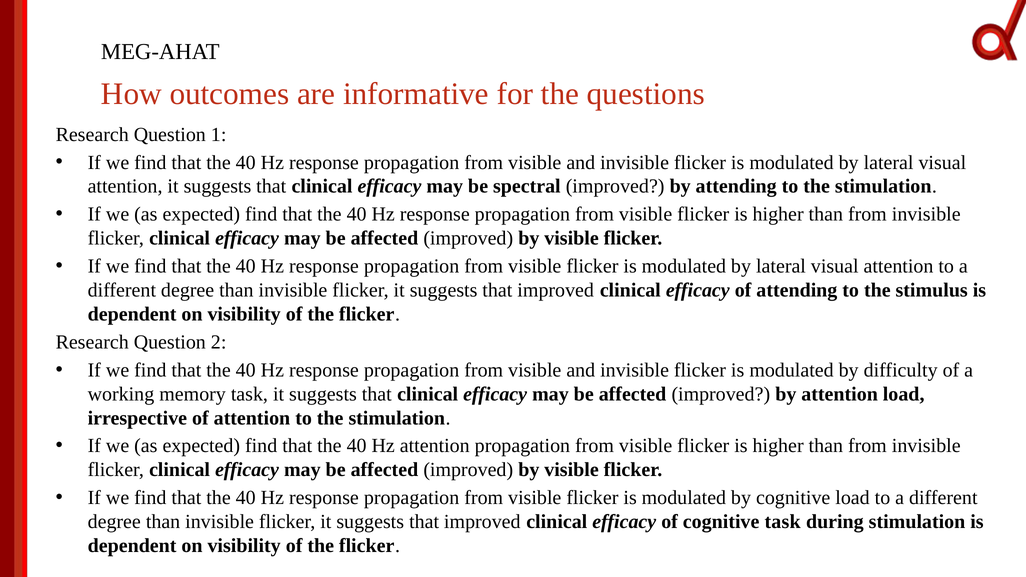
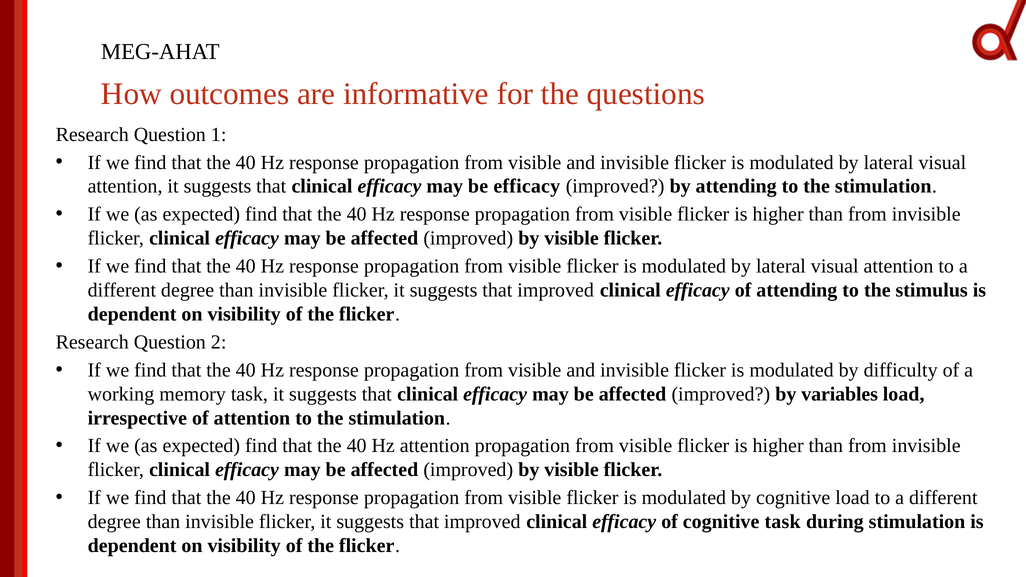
be spectral: spectral -> efficacy (527, 186)
by attention: attention -> variables (840, 394)
